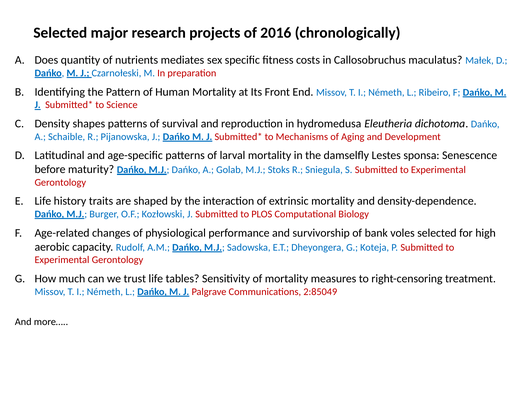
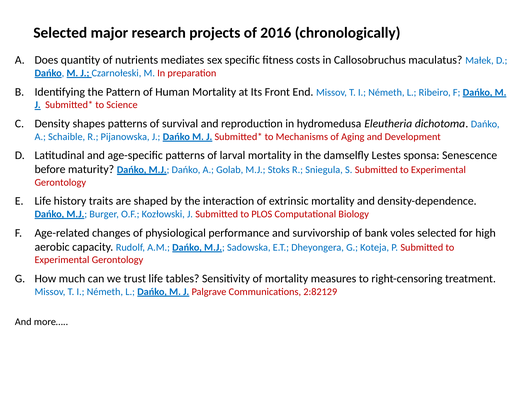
2:85049: 2:85049 -> 2:82129 (320, 291)
